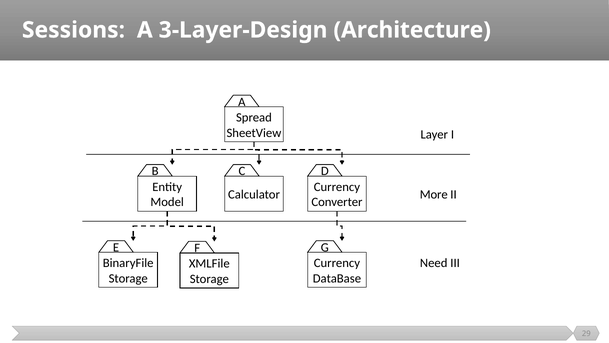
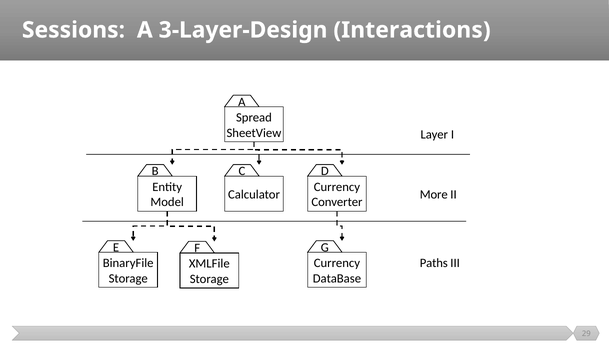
Architecture: Architecture -> Interactions (412, 30)
Need: Need -> Paths (434, 263)
